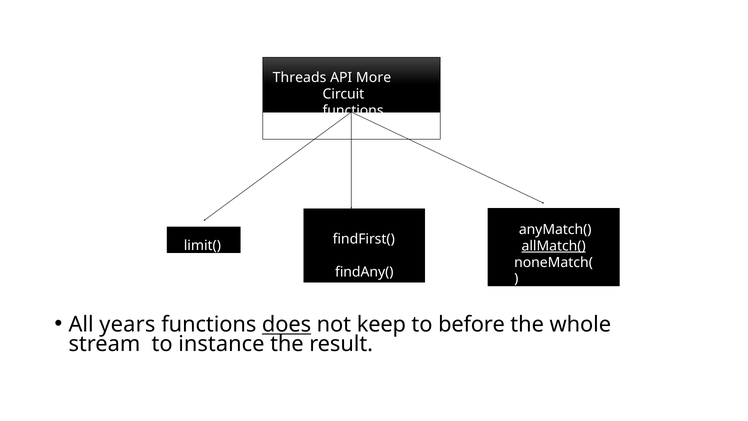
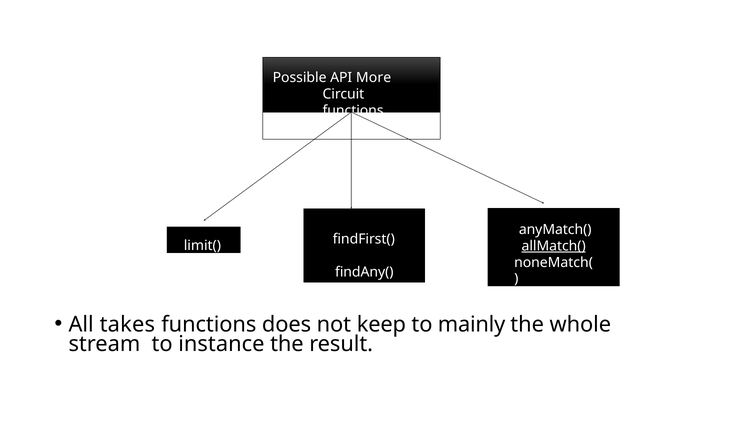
Threads: Threads -> Possible (300, 78)
years: years -> takes (127, 324)
does underline: present -> none (287, 324)
before: before -> mainly (472, 324)
